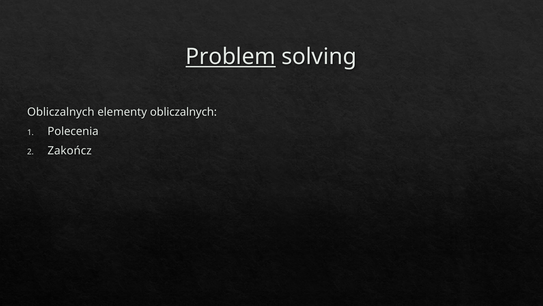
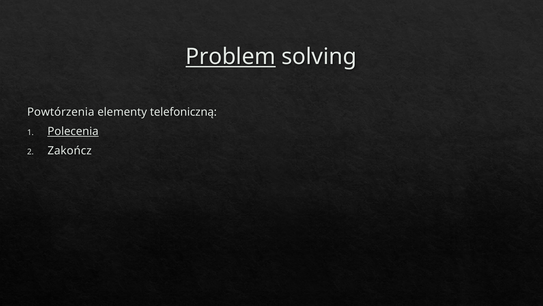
Obliczalnych: Obliczalnych -> Powtórzenia (61, 112)
elementy obliczalnych: obliczalnych -> telefoniczną (183, 112)
Polecenia underline: none -> present (73, 131)
